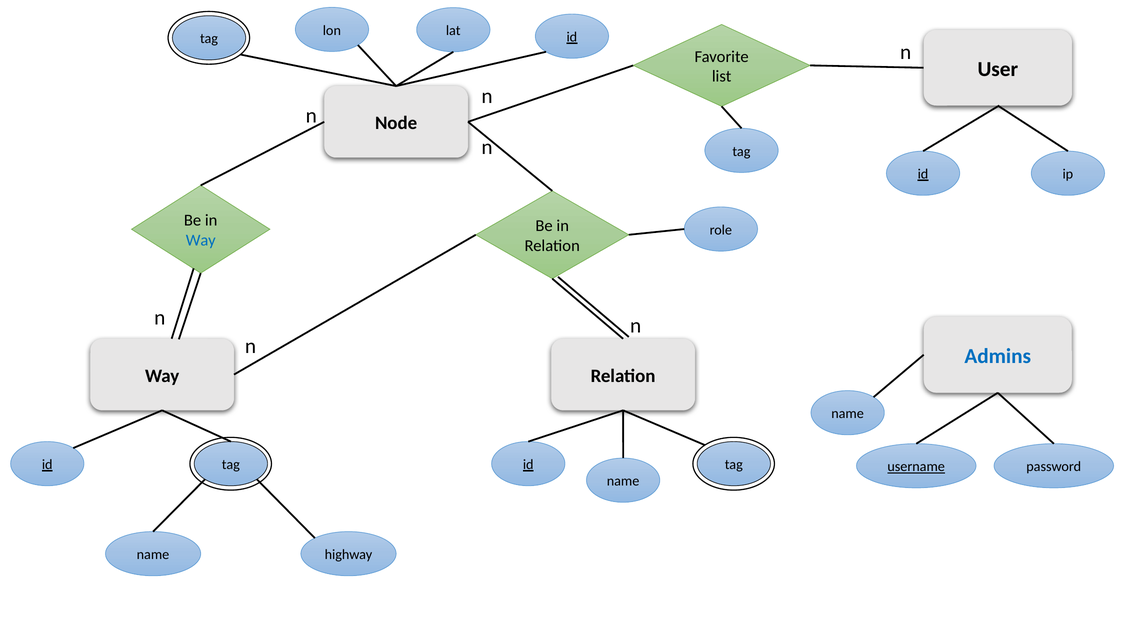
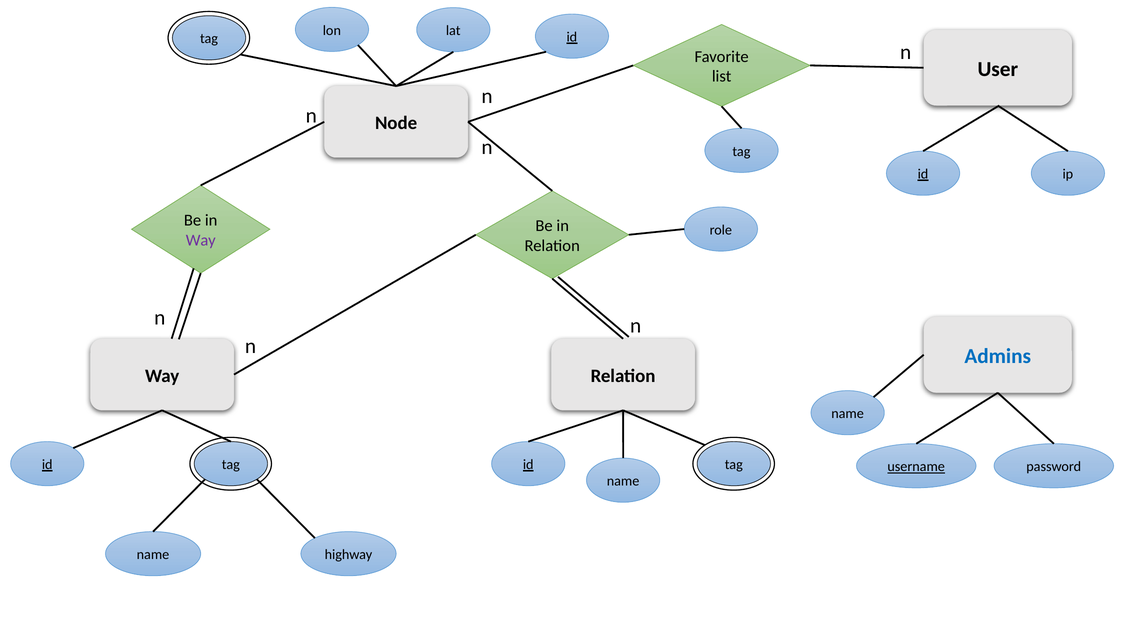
Way colour: blue -> purple (201, 240)
